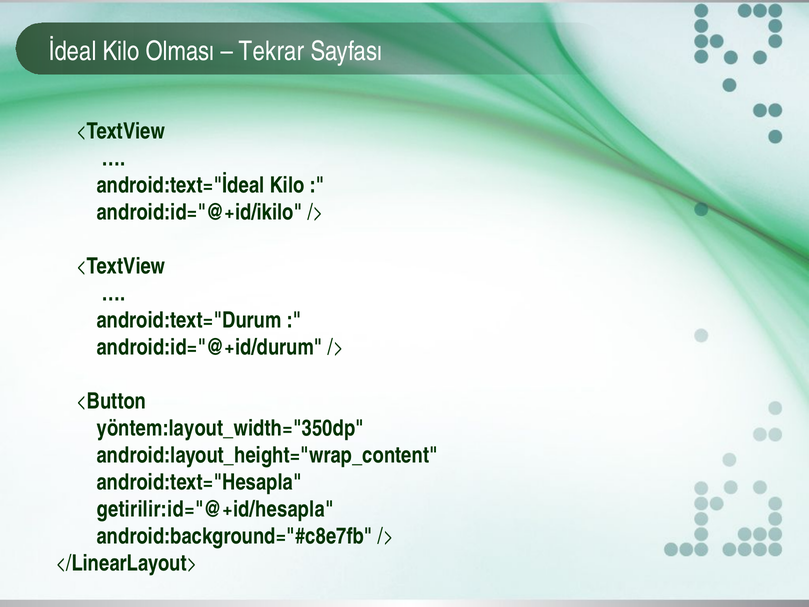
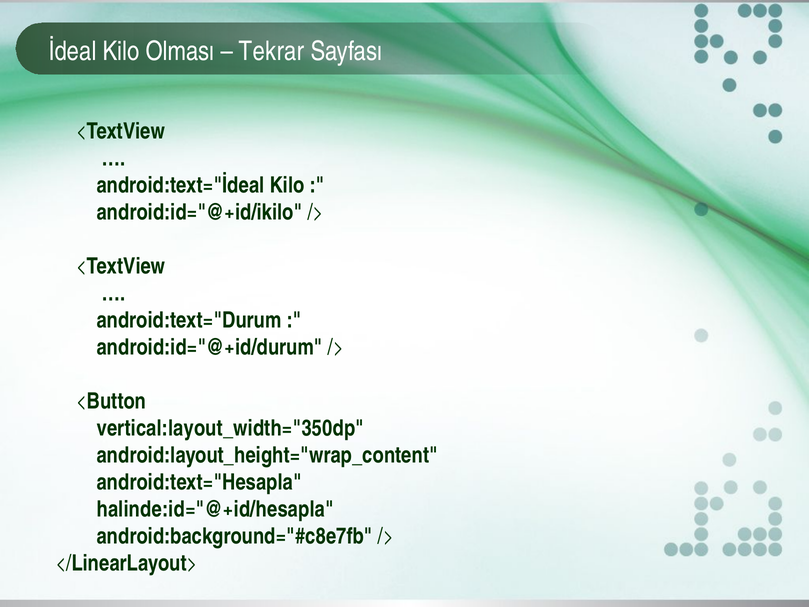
yöntem:layout_width="350dp: yöntem:layout_width="350dp -> vertical:layout_width="350dp (230, 428)
getirilir:id="@+id/hesapla: getirilir:id="@+id/hesapla -> halinde:id="@+id/hesapla (215, 509)
